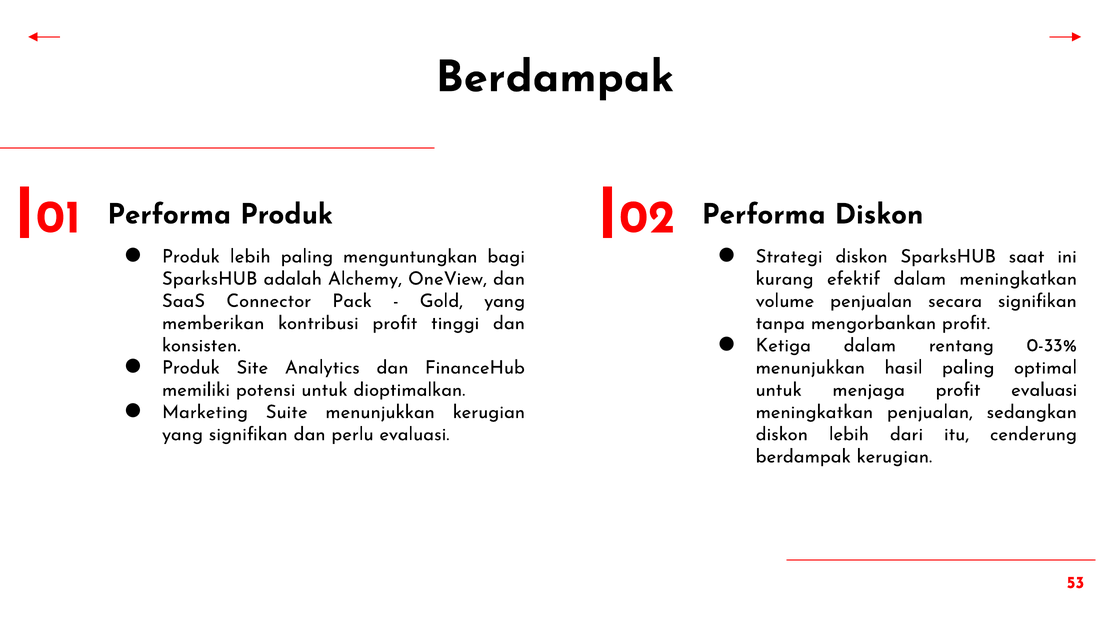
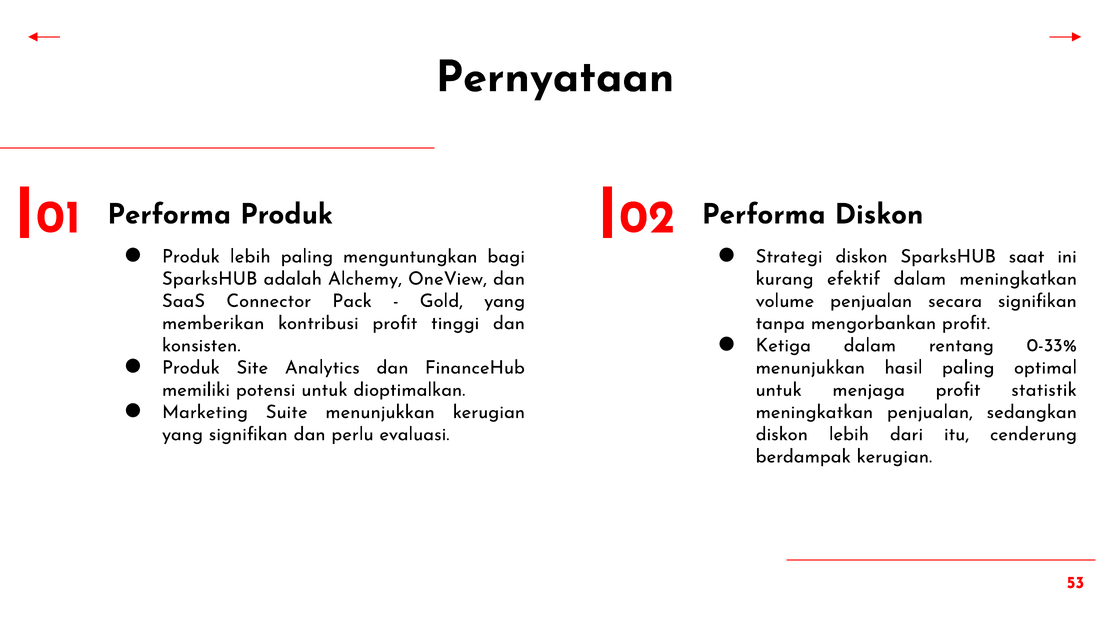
Berdampak: Berdampak -> Pernyataan (555, 77)
profit evaluasi: evaluasi -> statistik (1044, 389)
